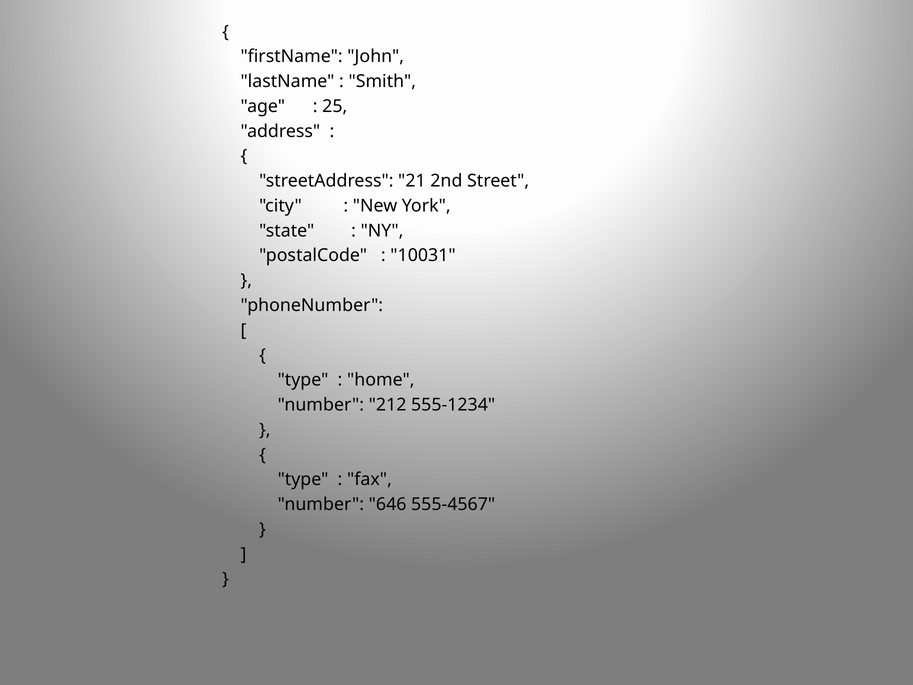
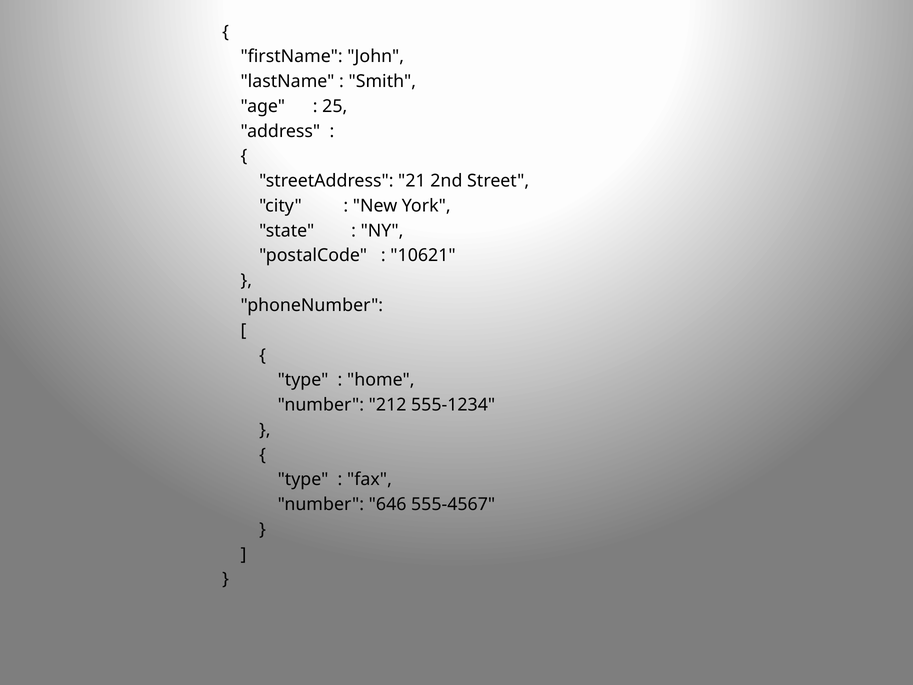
10031: 10031 -> 10621 (423, 256)
